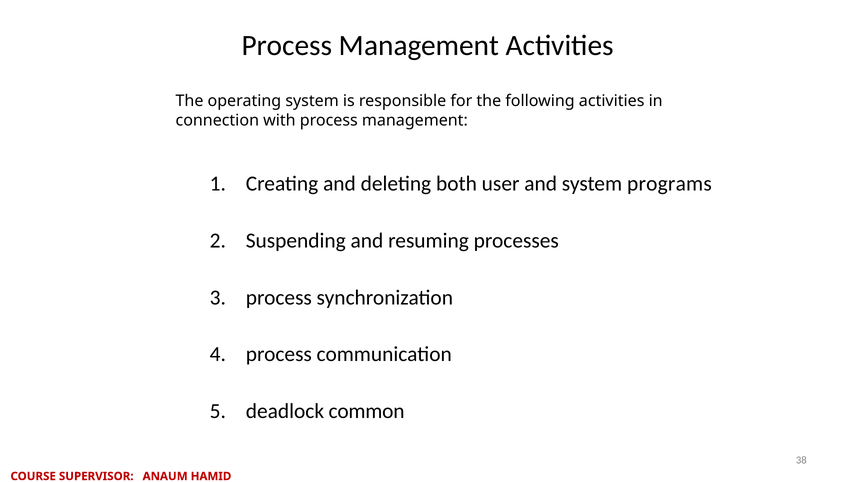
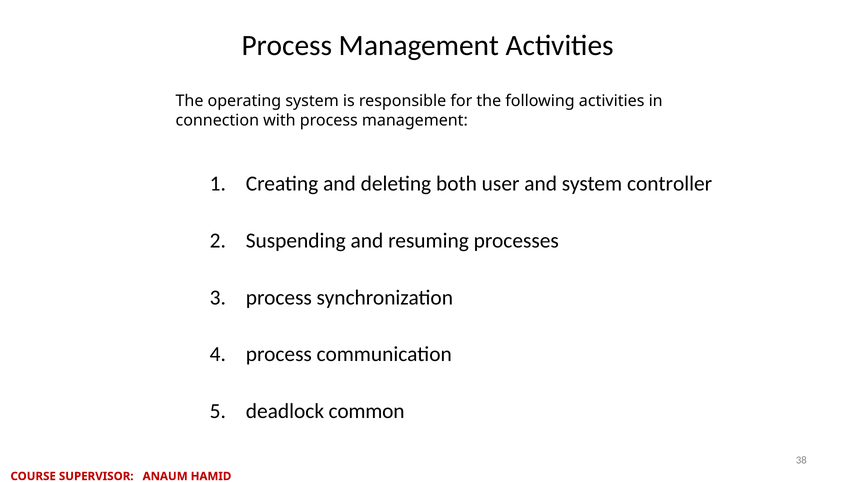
programs: programs -> controller (670, 184)
